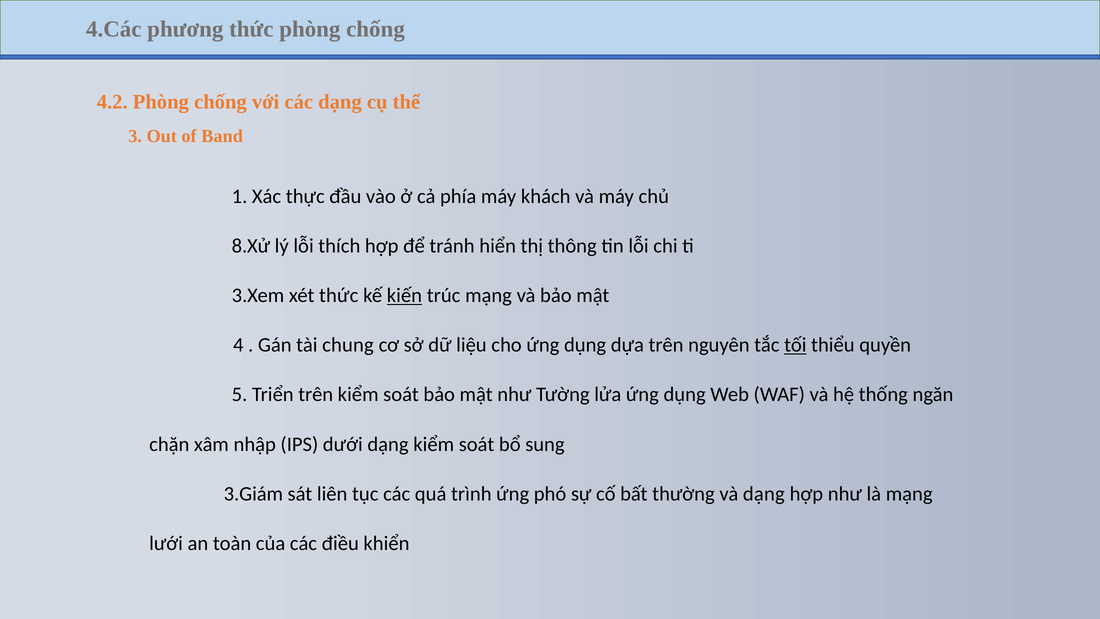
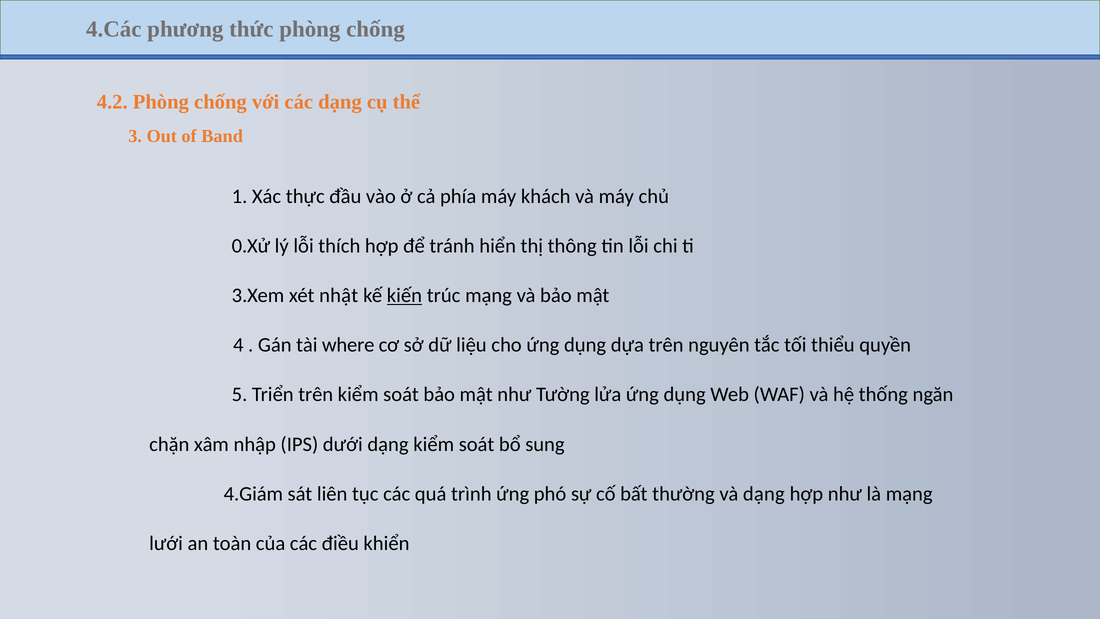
8.Xử: 8.Xử -> 0.Xử (251, 246)
xét thức: thức -> nhật (339, 296)
chung: chung -> where (348, 345)
tối underline: present -> none (795, 345)
3.Giám: 3.Giám -> 4.Giám (253, 494)
